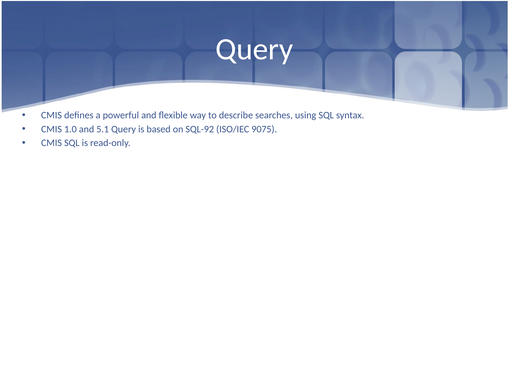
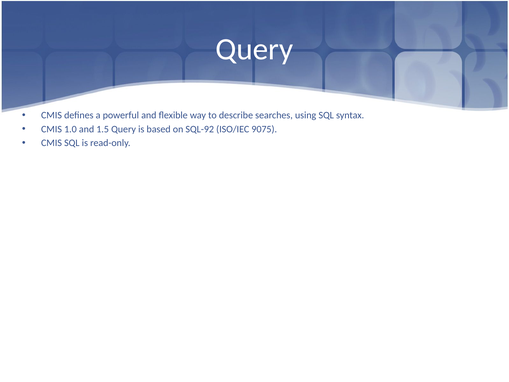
5.1: 5.1 -> 1.5 (103, 129)
